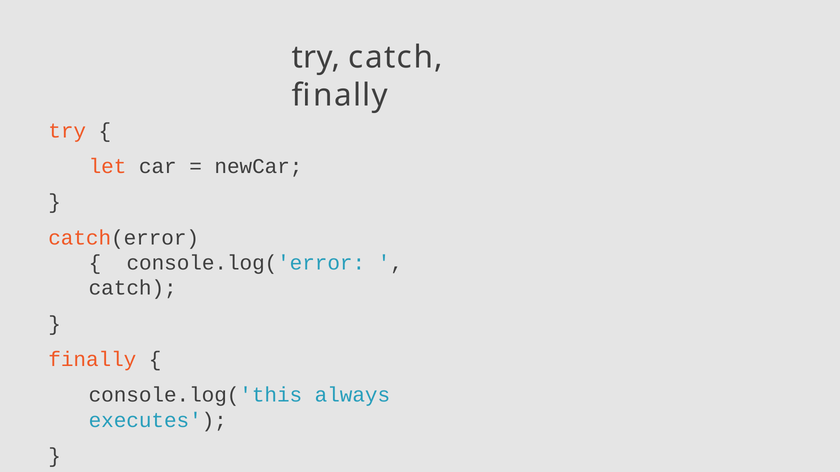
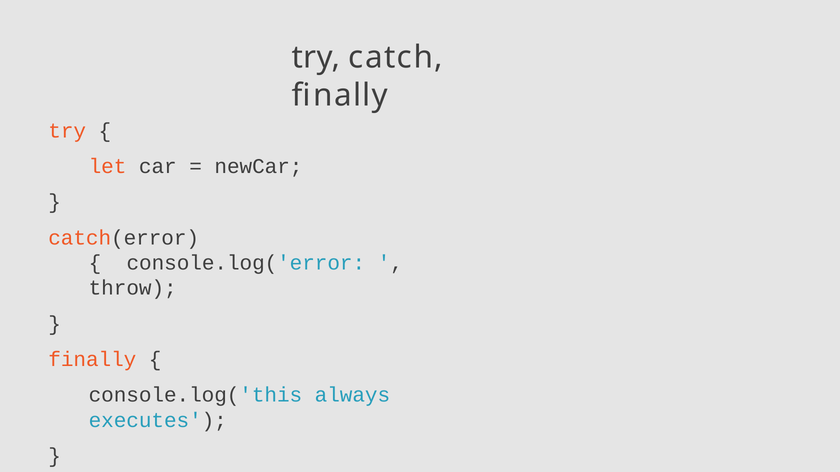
catch: catch -> throw (133, 288)
